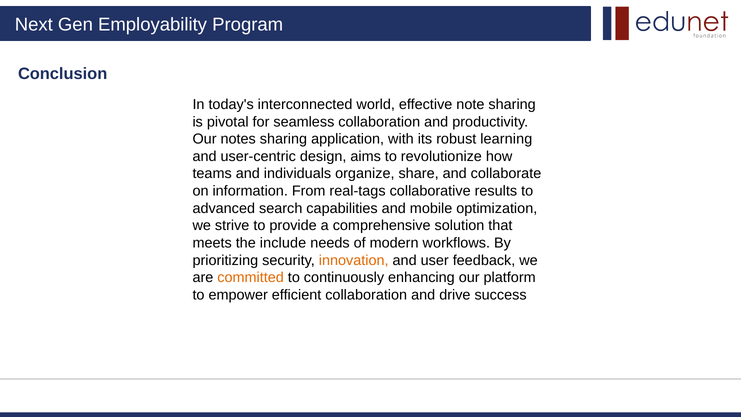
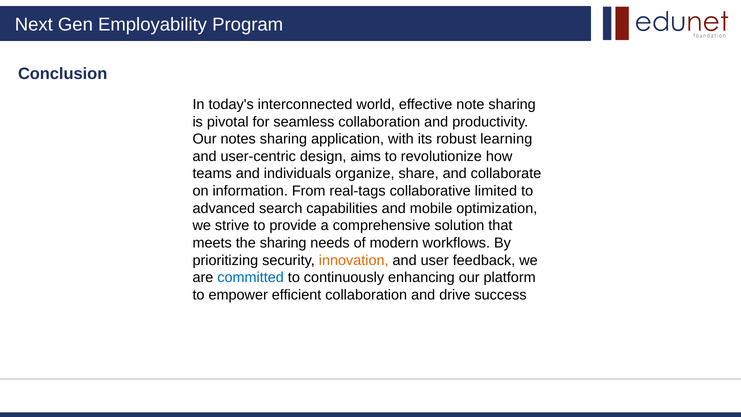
results: results -> limited (496, 191)
the include: include -> sharing (283, 243)
committed colour: orange -> blue (251, 277)
